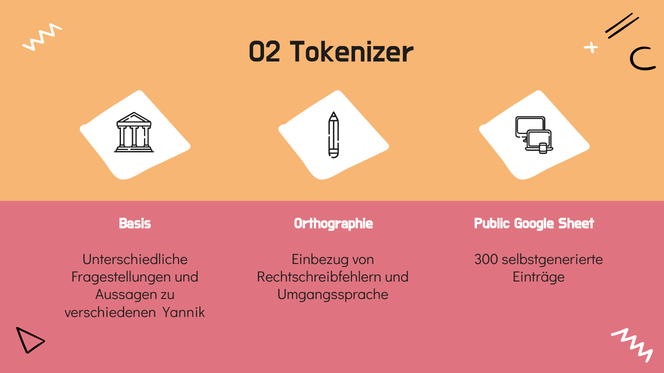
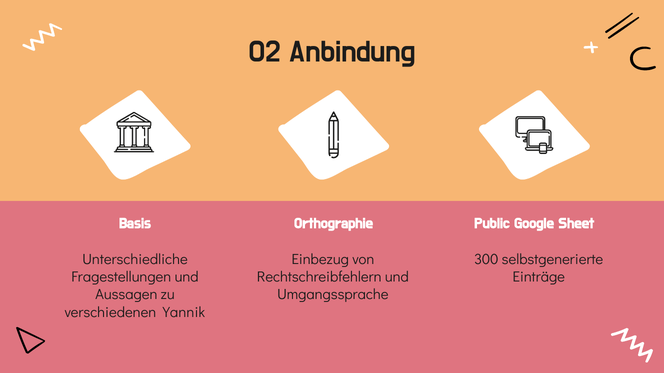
Tokenizer: Tokenizer -> Anbindung (352, 52)
